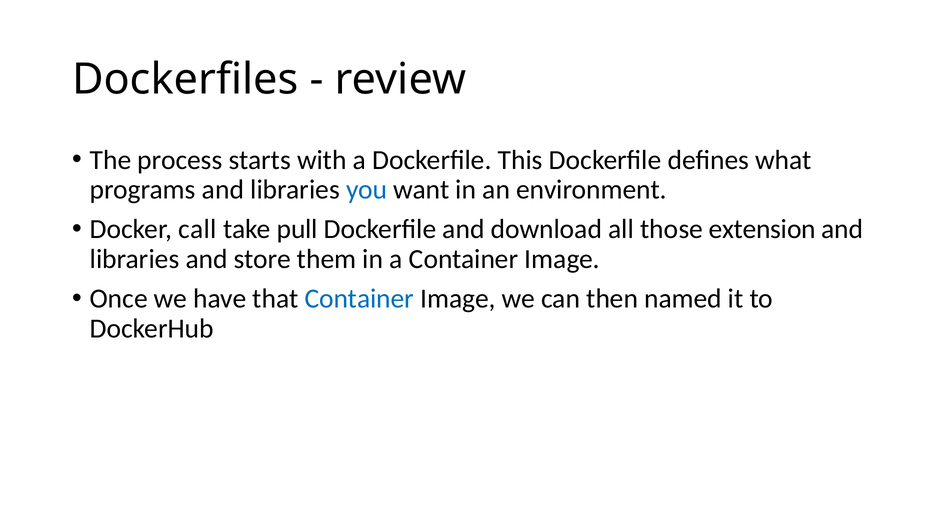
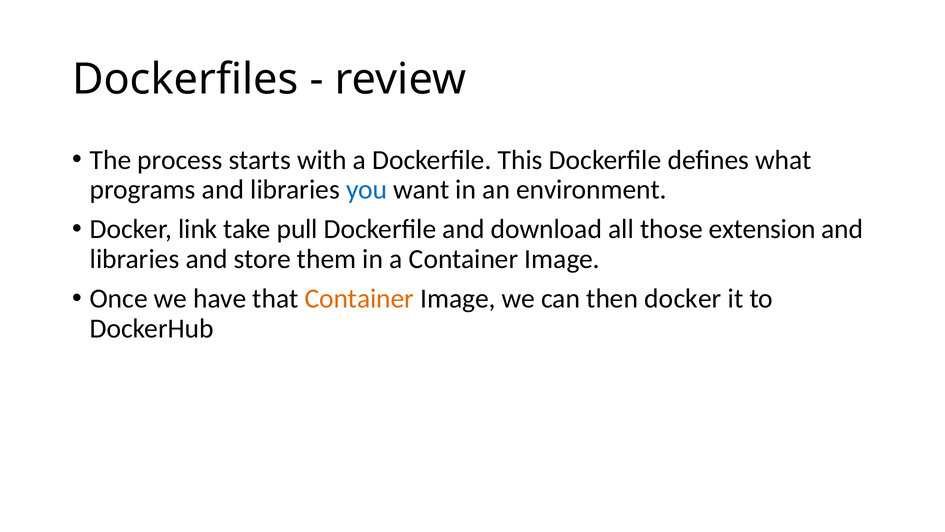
call: call -> link (198, 229)
Container colour: blue -> orange (359, 299)
then named: named -> docker (683, 299)
